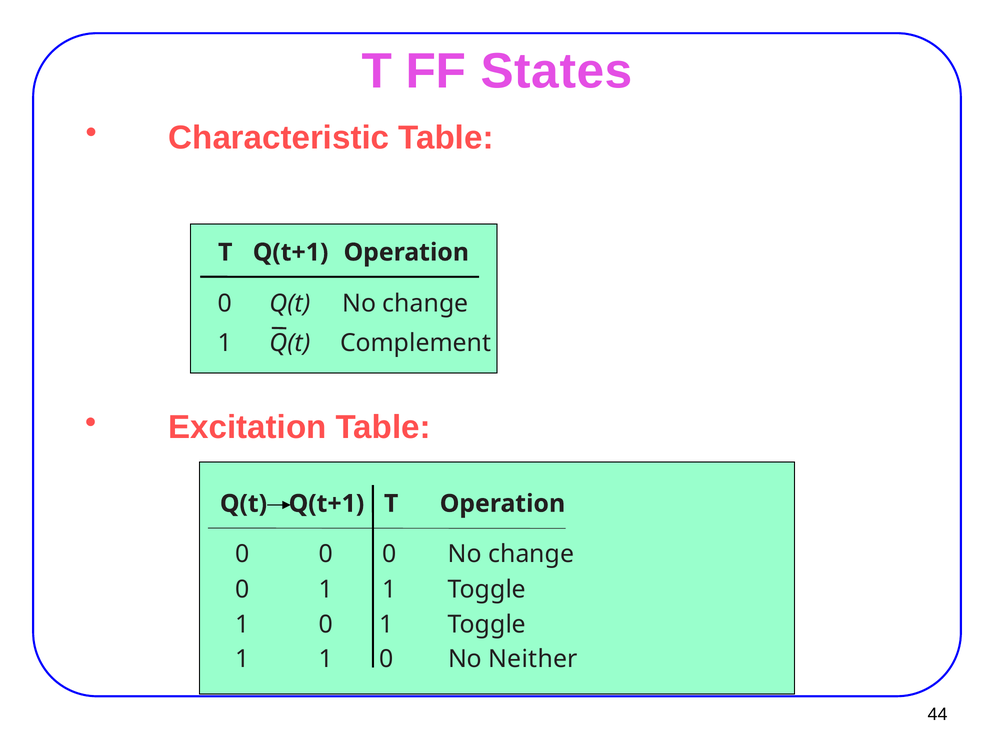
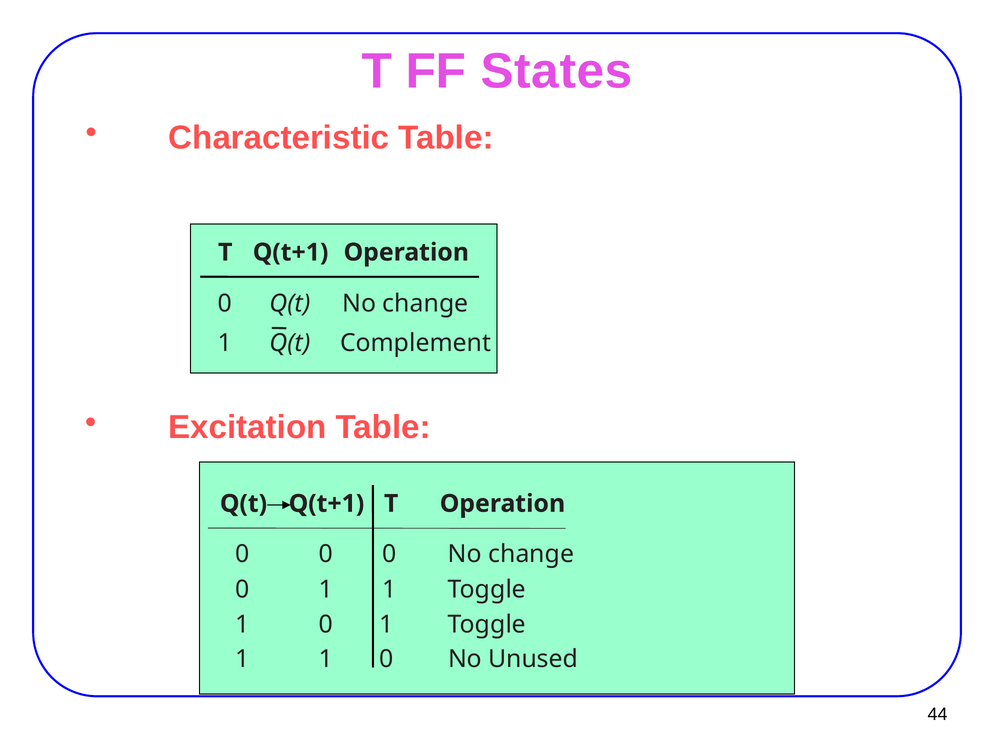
Neither: Neither -> Unused (533, 658)
